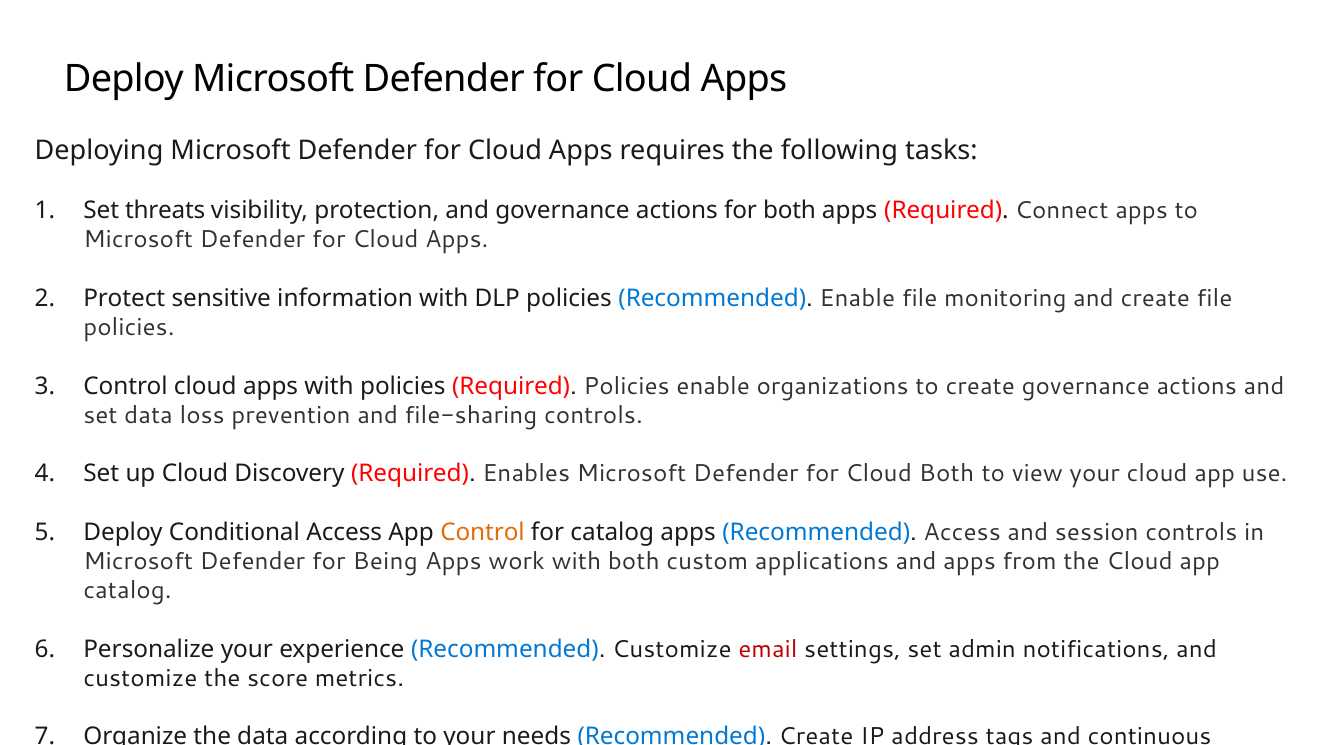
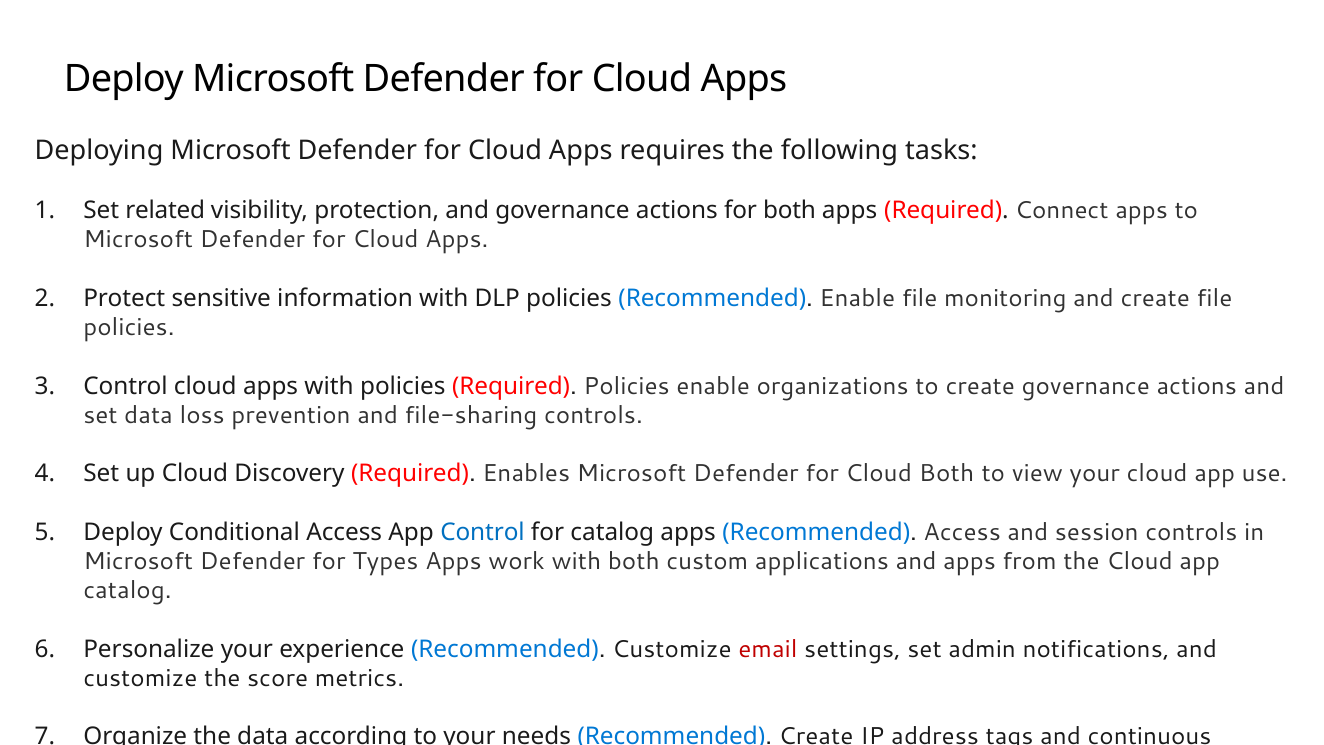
threats: threats -> related (165, 211)
Control colour: orange -> blue (483, 532)
Being: Being -> Types (385, 561)
